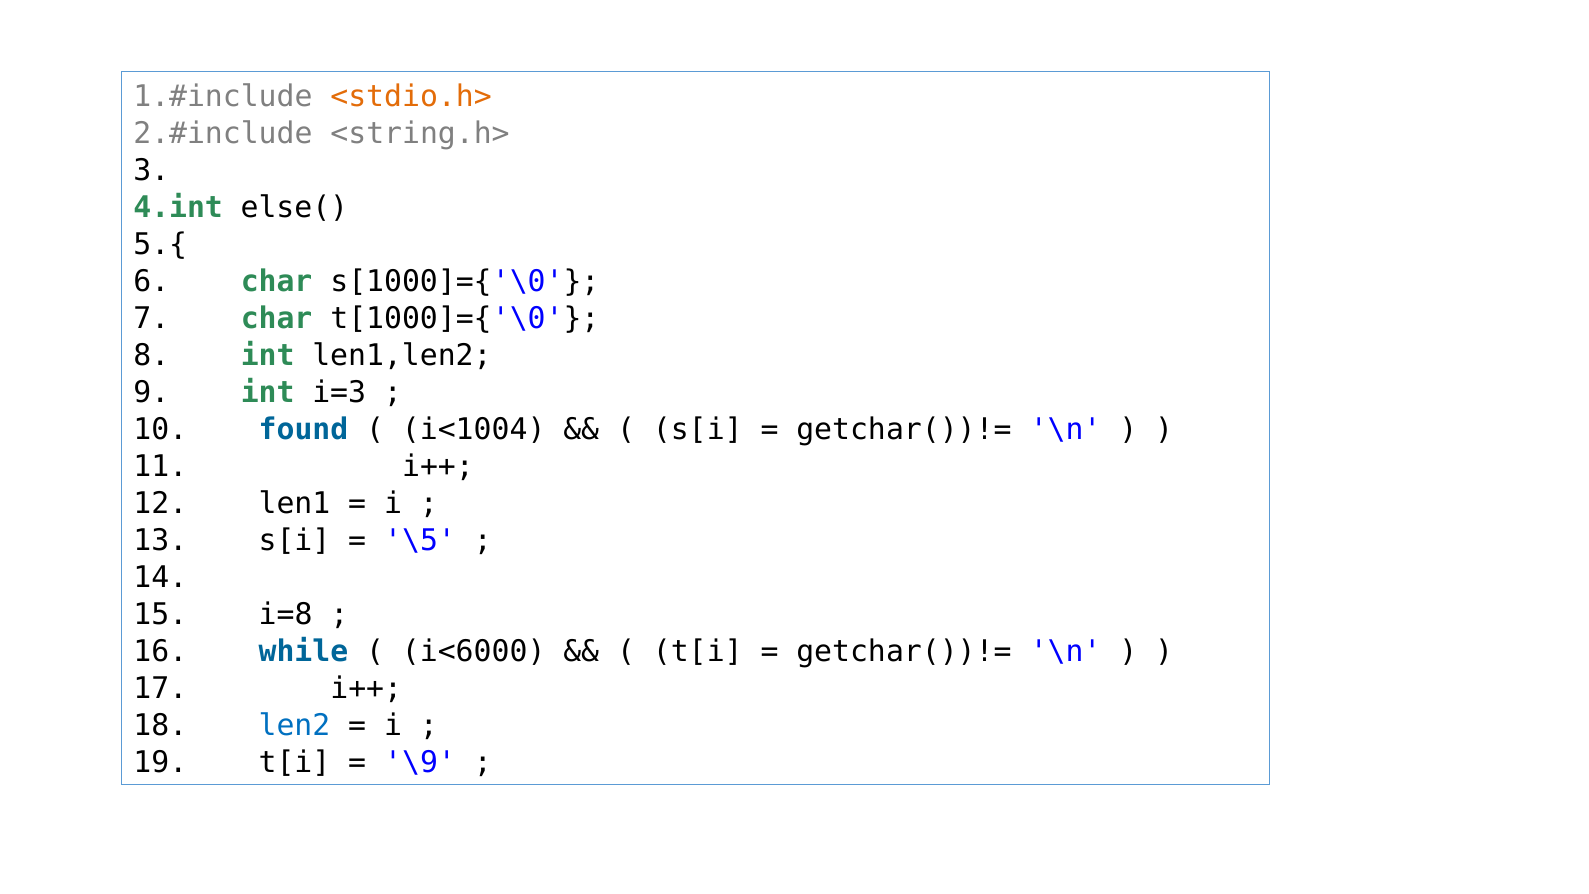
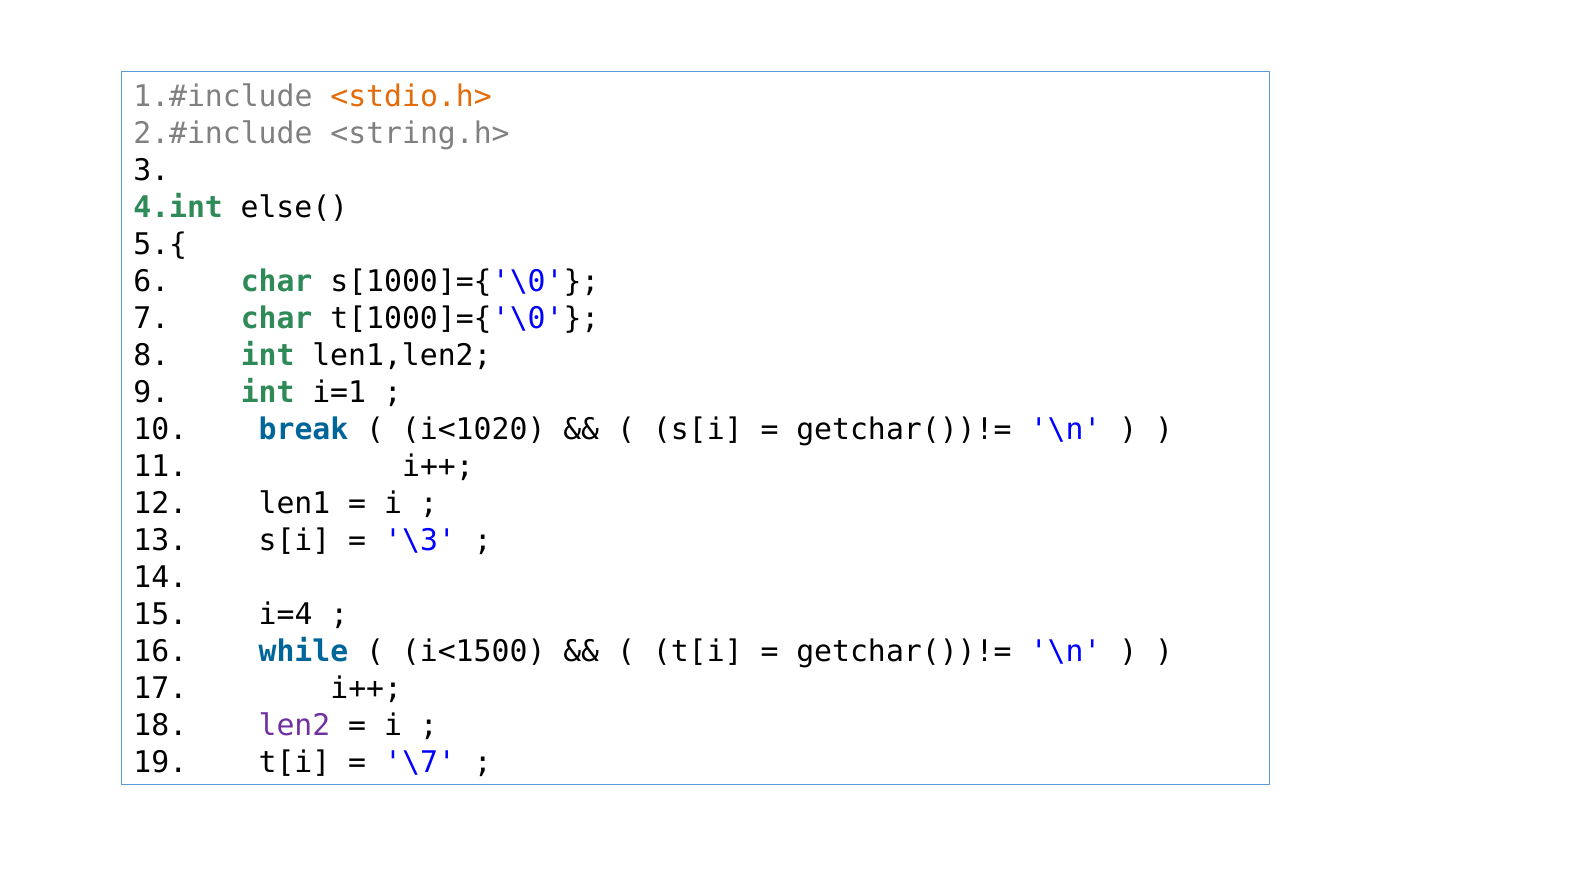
i=3: i=3 -> i=1 (339, 393)
found: found -> break (304, 430)
i<1004: i<1004 -> i<1020 (474, 430)
\5: \5 -> \3 (420, 541)
i=8: i=8 -> i=4 (286, 615)
i<6000: i<6000 -> i<1500 (474, 652)
len2 colour: blue -> purple (295, 726)
\9: \9 -> \7 (420, 762)
